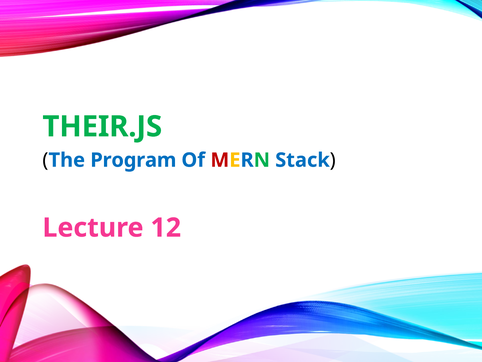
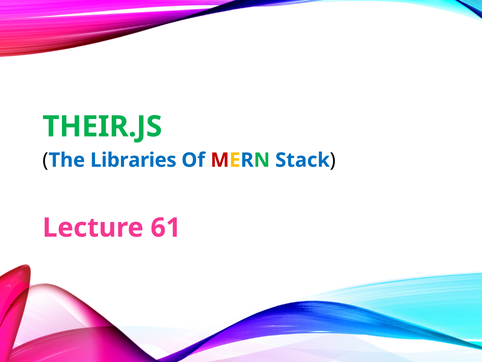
Program: Program -> Libraries (133, 160)
12: 12 -> 61 (166, 227)
